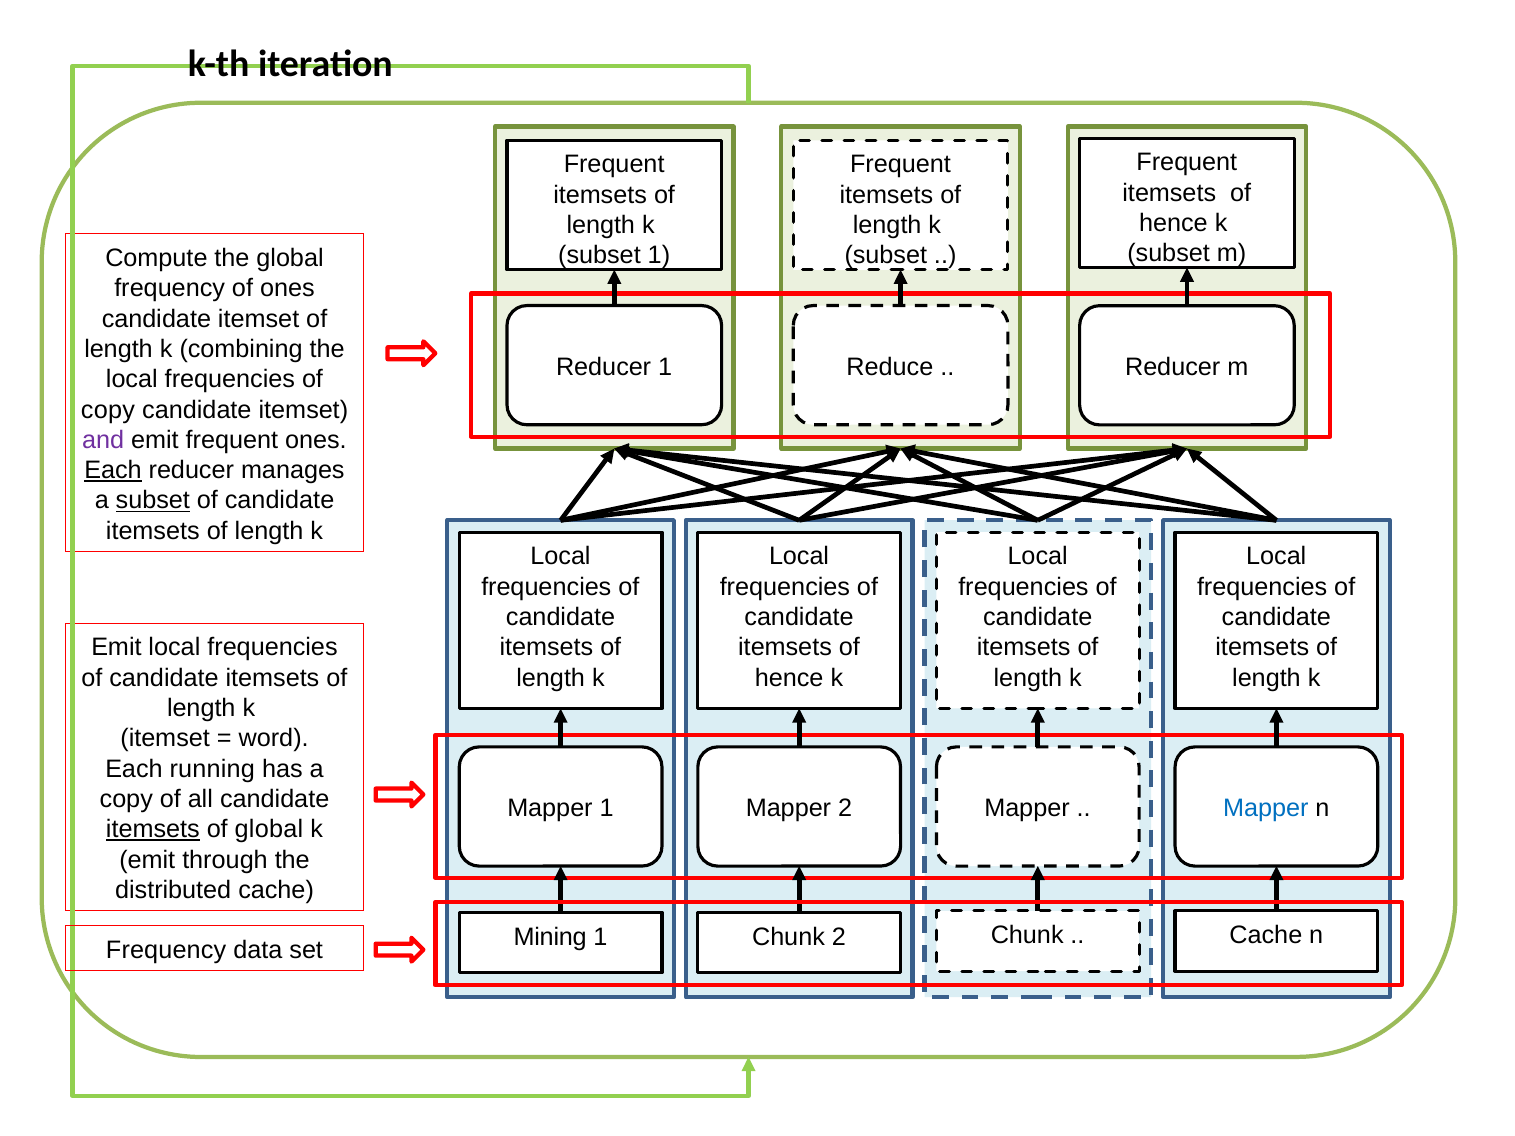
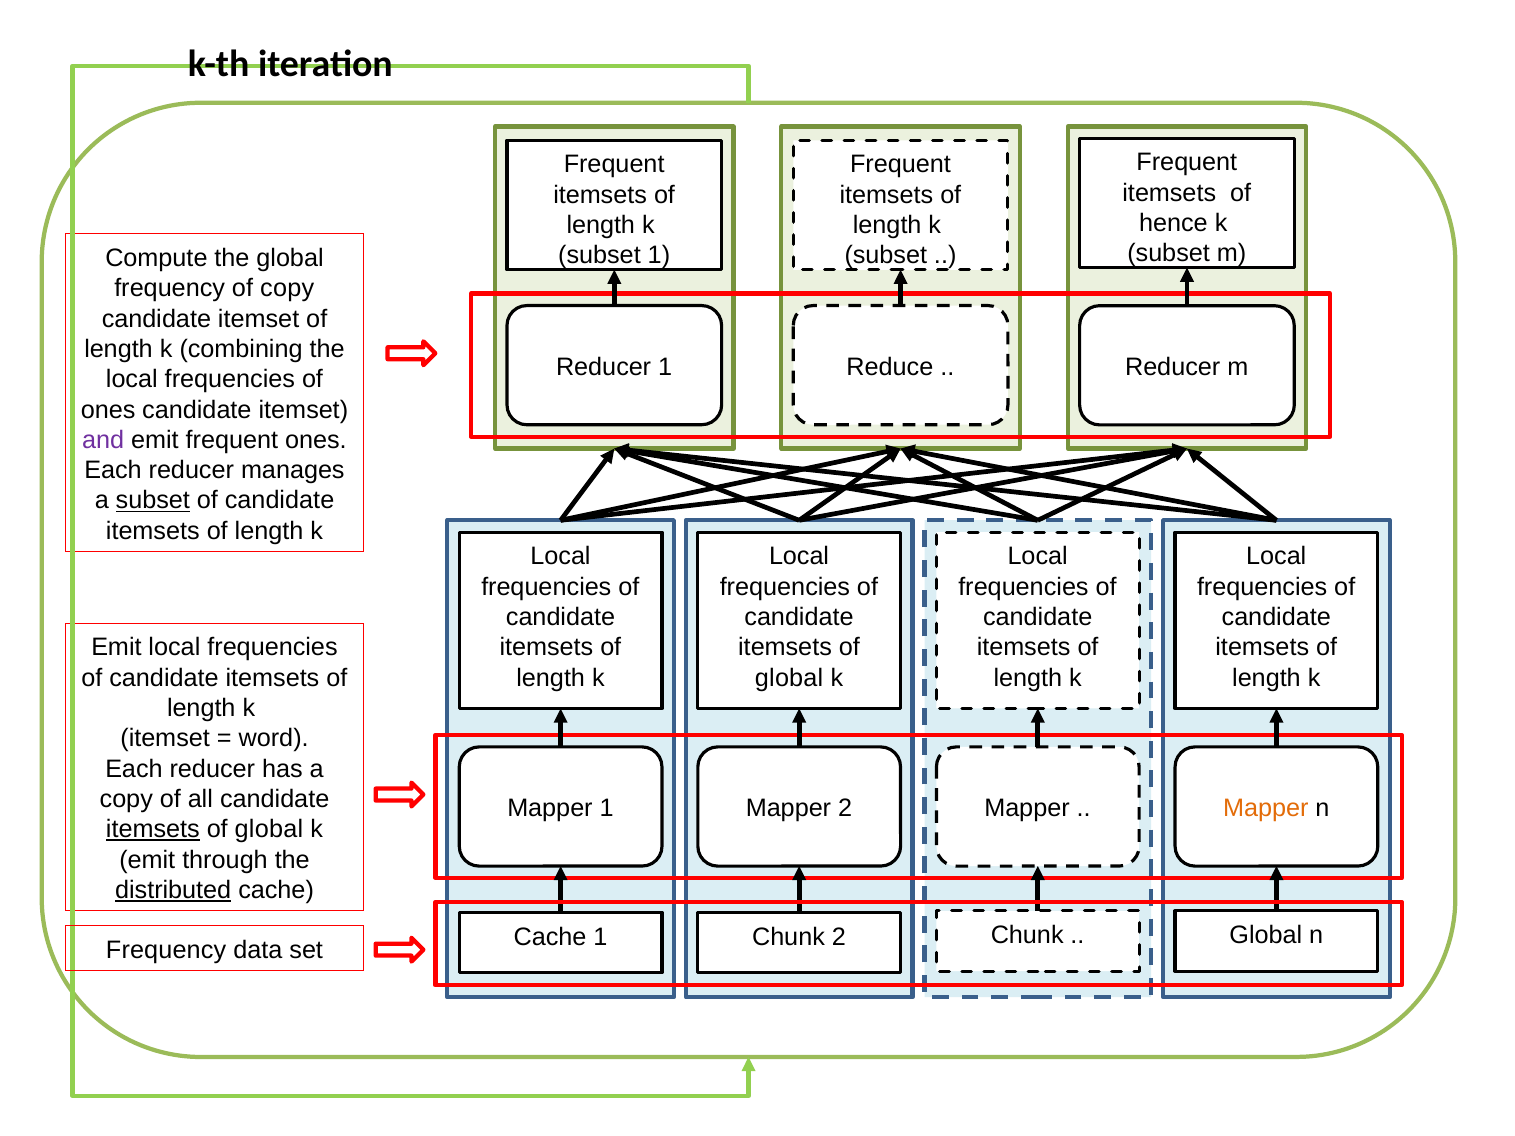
of ones: ones -> copy (287, 289)
copy: copy -> ones (108, 410)
Each underline: present -> none (113, 470)
hence: hence -> global (789, 678)
running: running -> reducer (212, 769)
Mapper colour: blue -> orange (1266, 808)
distributed underline: none -> present (173, 890)
Mining: Mining -> Cache (550, 937)
2 Cache: Cache -> Global (1266, 935)
